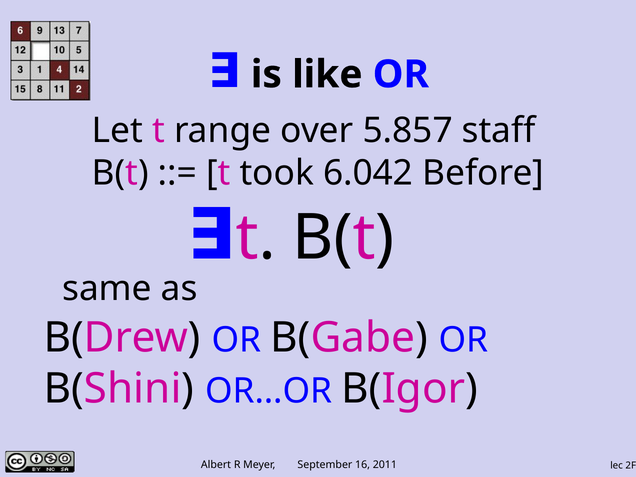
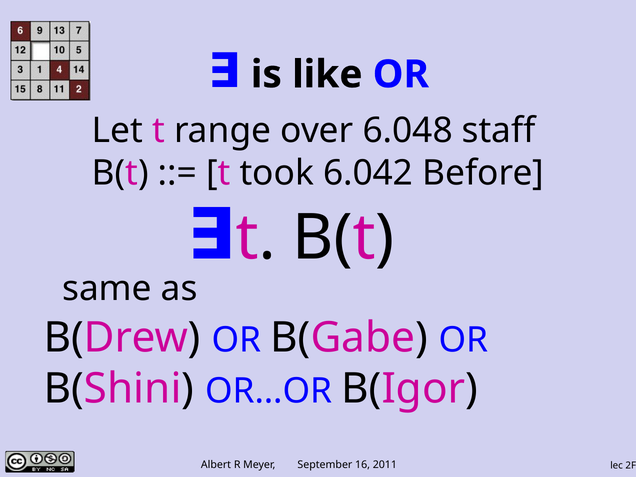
5.857: 5.857 -> 6.048 (408, 131)
